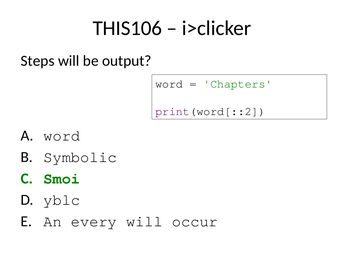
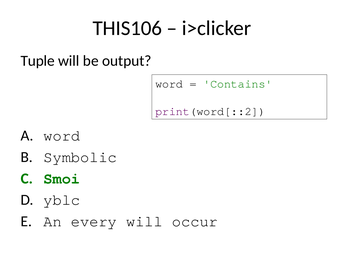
Steps: Steps -> Tuple (38, 61)
Chapters: Chapters -> Contains (238, 84)
